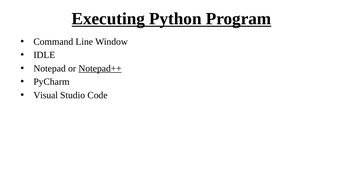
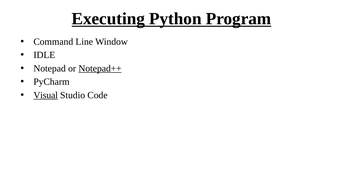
Visual underline: none -> present (46, 95)
